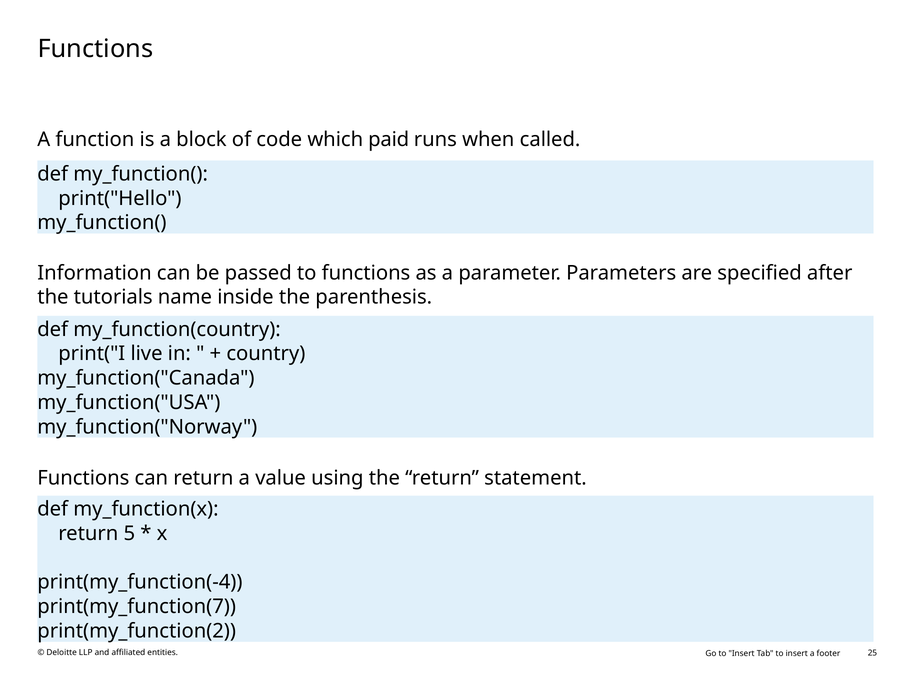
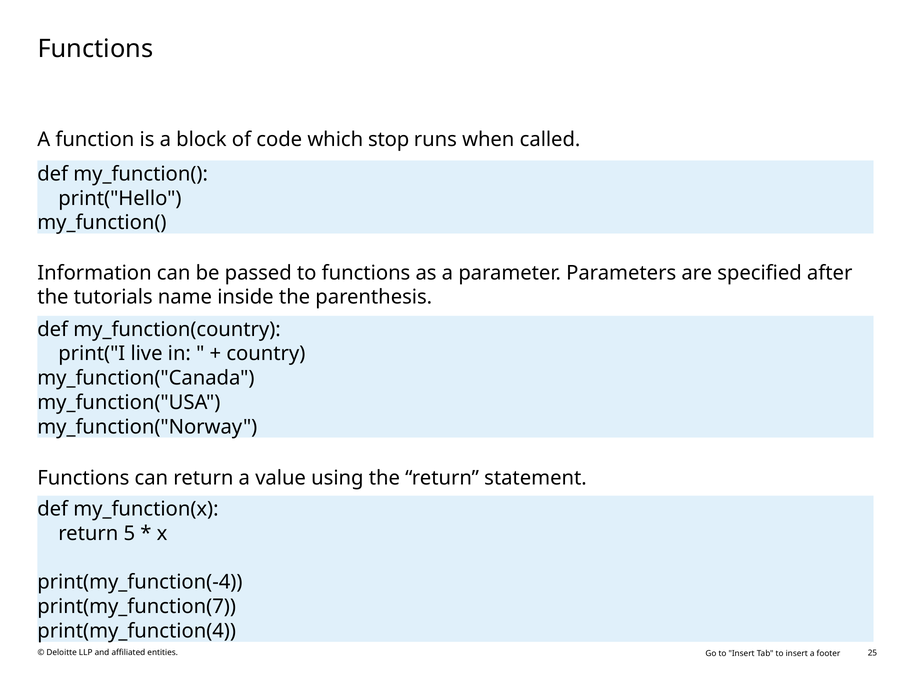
paid: paid -> stop (389, 139)
print(my_function(2: print(my_function(2 -> print(my_function(4 (137, 631)
